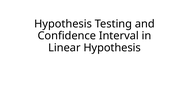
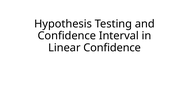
Linear Hypothesis: Hypothesis -> Confidence (112, 48)
